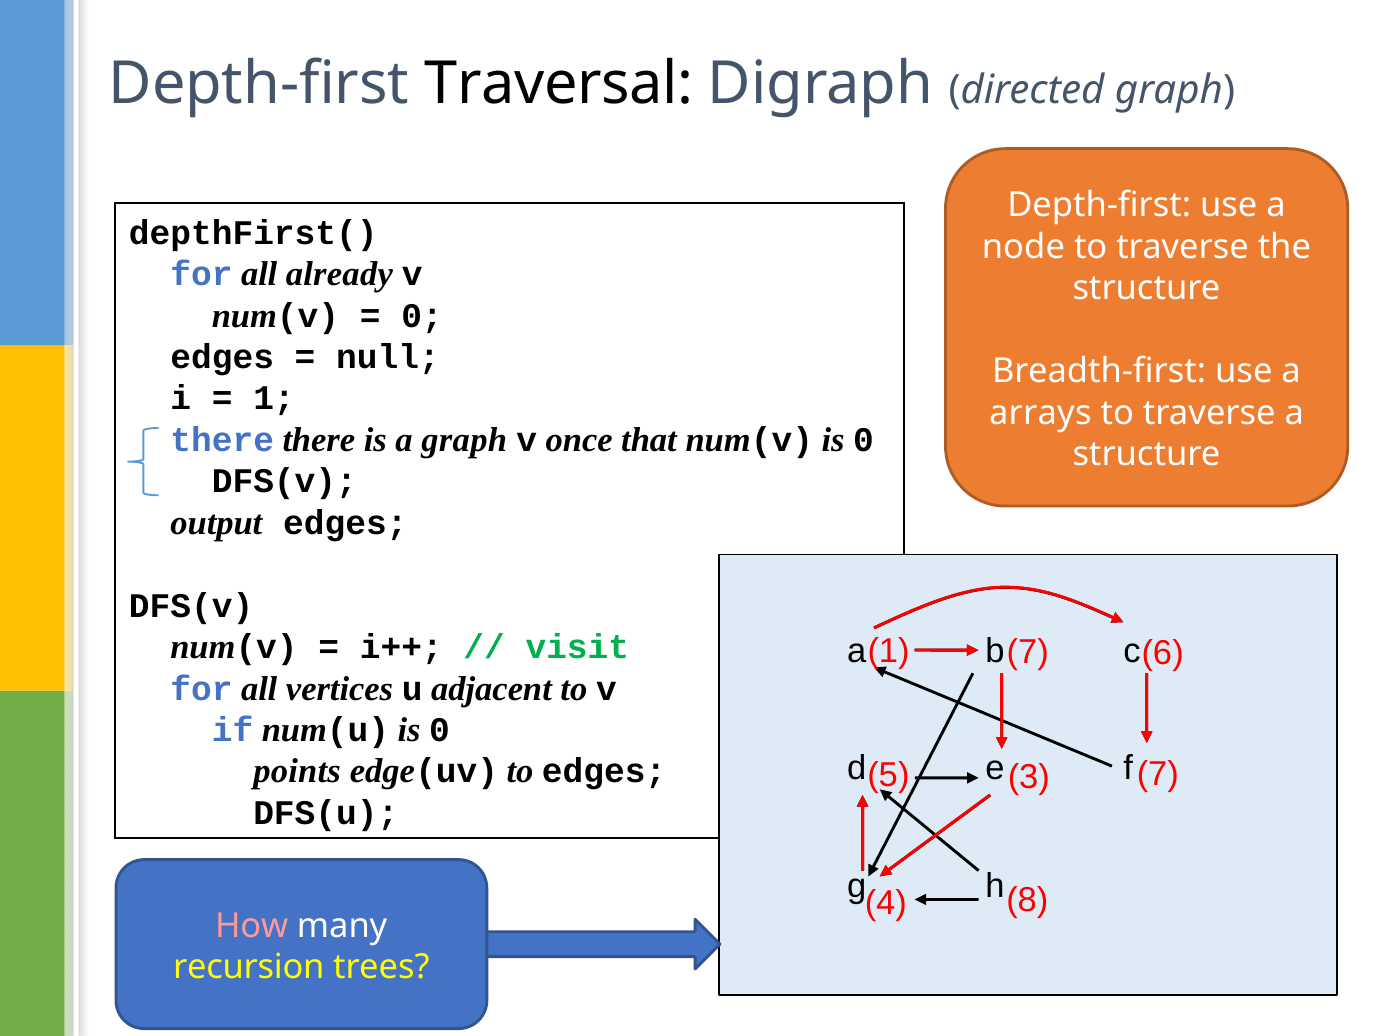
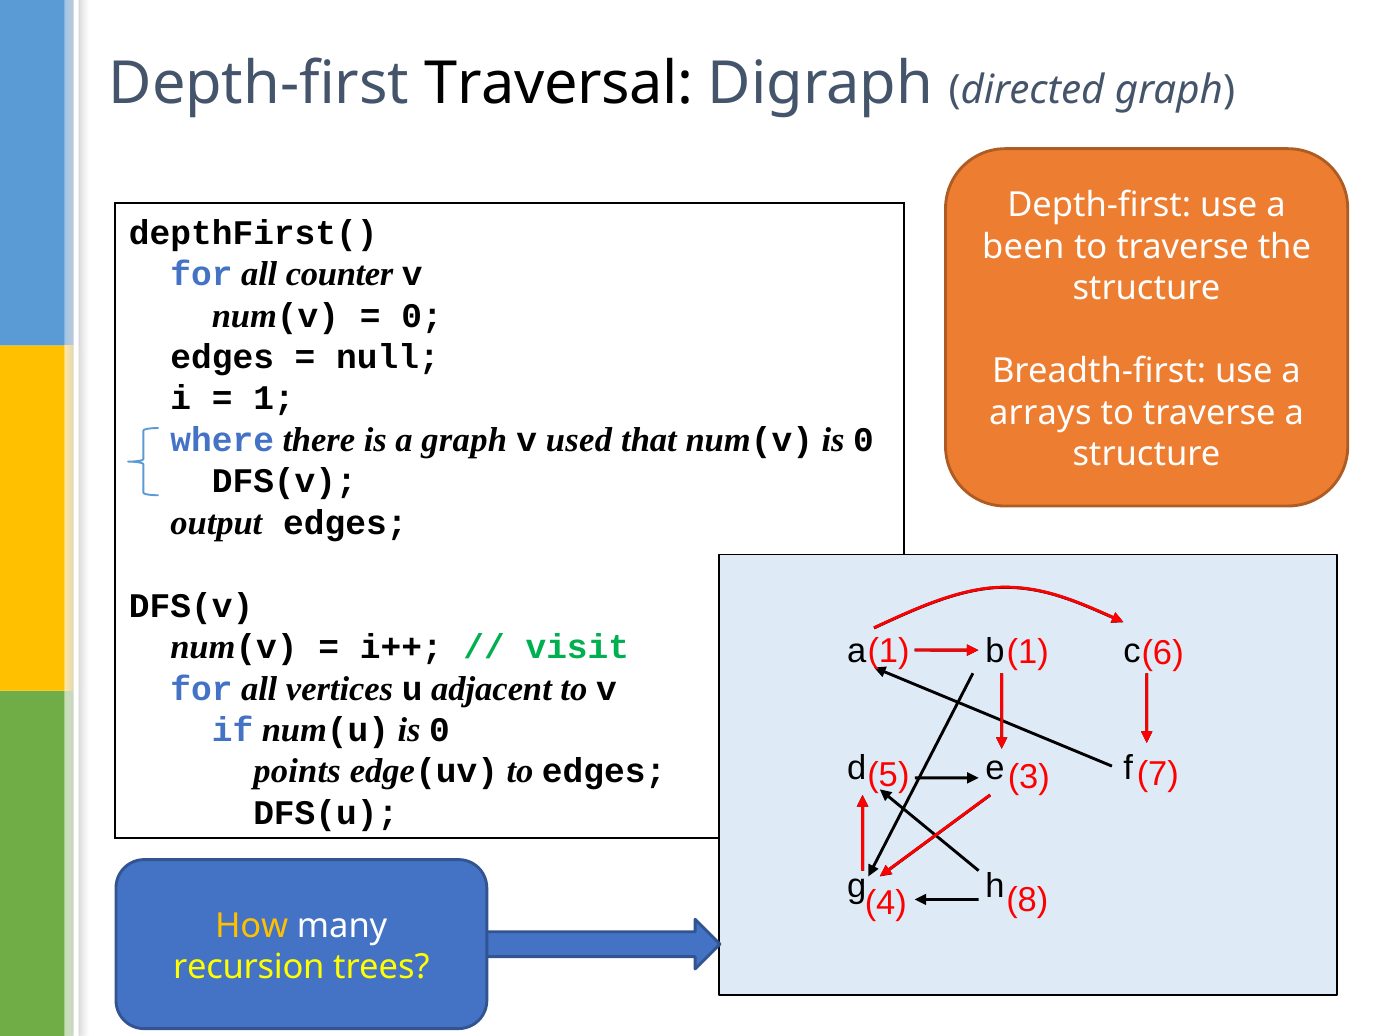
node: node -> been (1023, 247)
already: already -> counter (340, 274)
there: there -> where (222, 440)
once: once -> used (579, 440)
1 7: 7 -> 1 (1028, 652)
How colour: pink -> yellow (252, 926)
